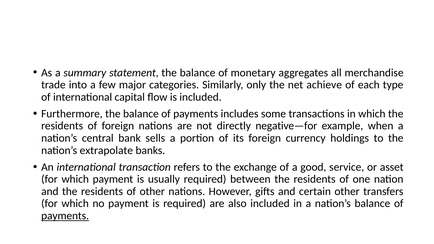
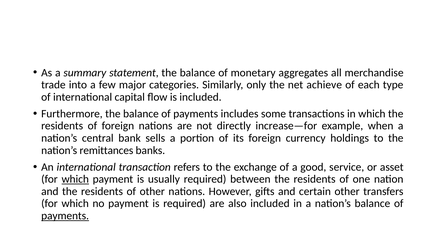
negative—for: negative—for -> increase—for (286, 126)
extrapolate: extrapolate -> remittances (106, 150)
which underline: none -> present (75, 179)
